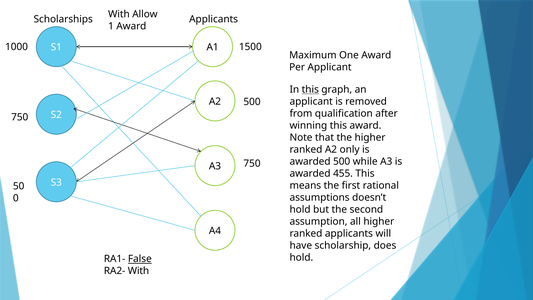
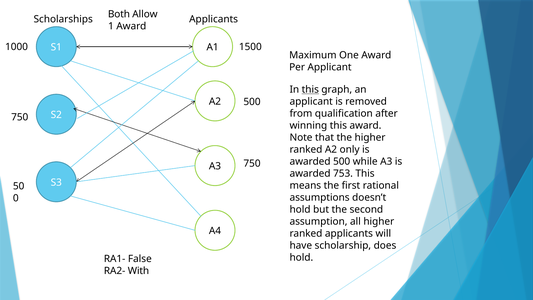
With: With -> Both (119, 14)
455: 455 -> 753 (343, 173)
False underline: present -> none (140, 259)
